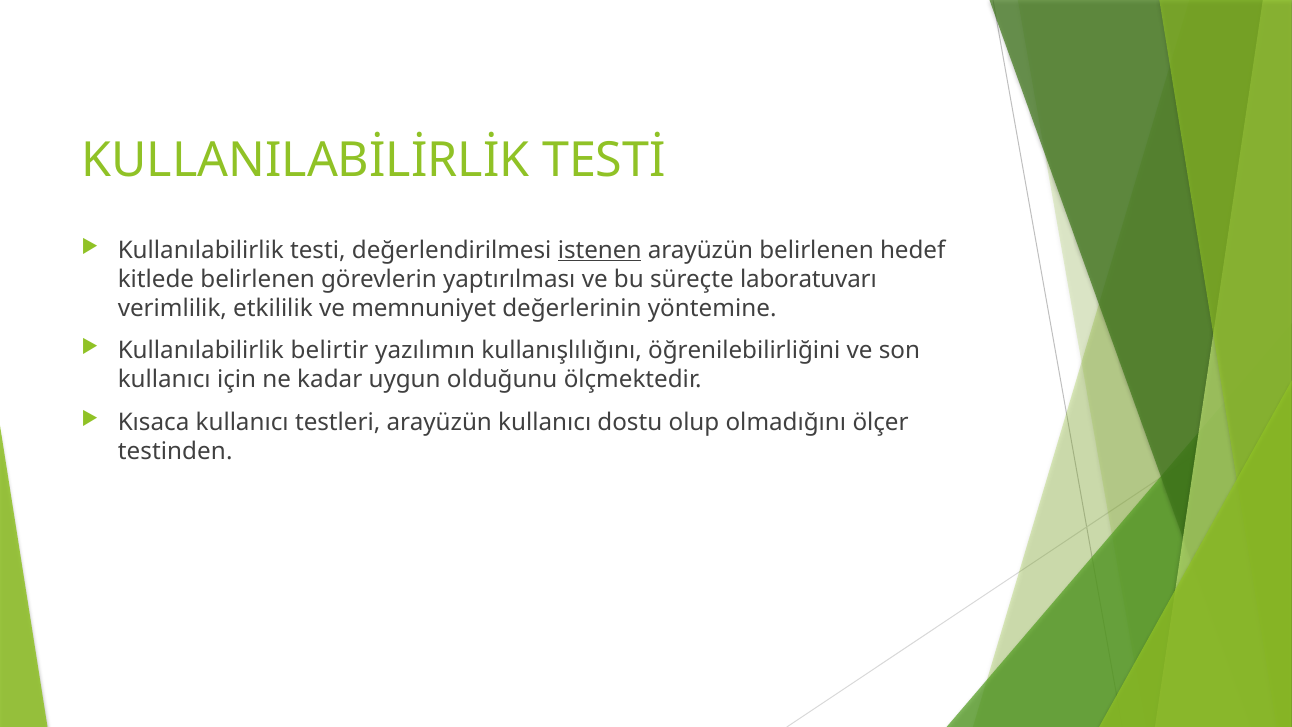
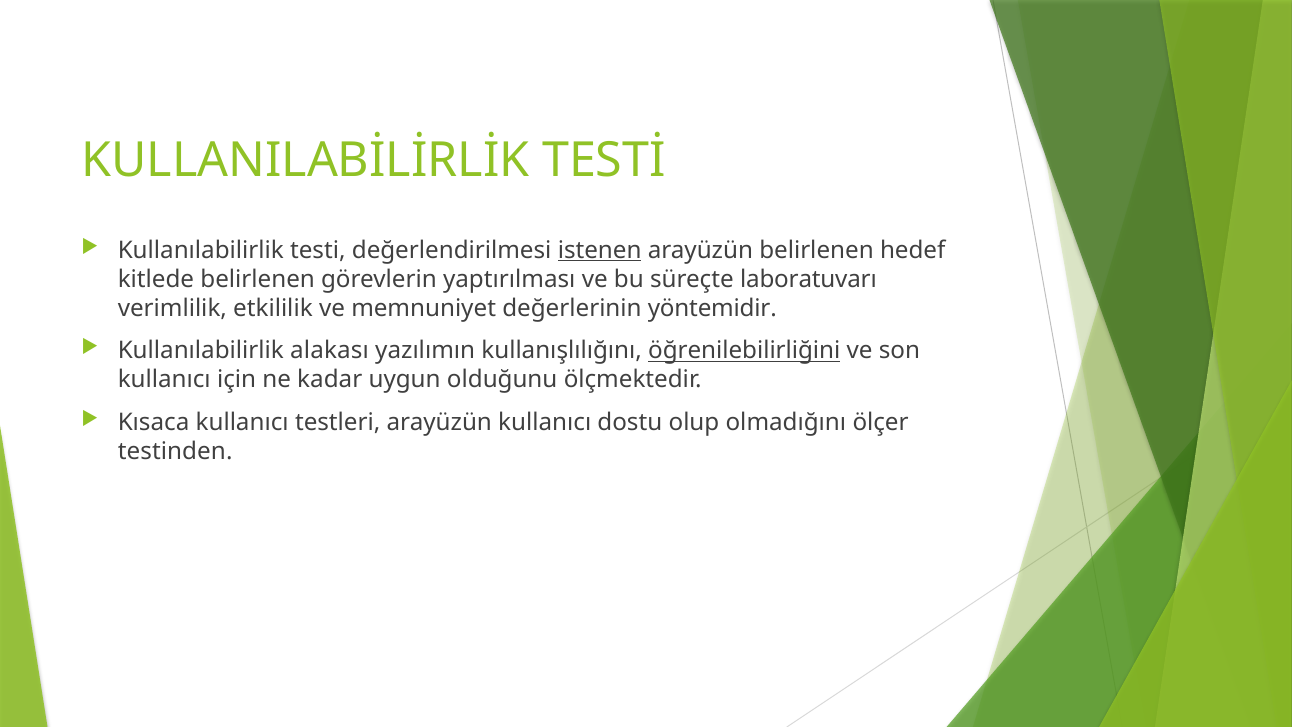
yöntemine: yöntemine -> yöntemidir (712, 308)
belirtir: belirtir -> alakası (329, 351)
öğrenilebilirliğini underline: none -> present (744, 351)
